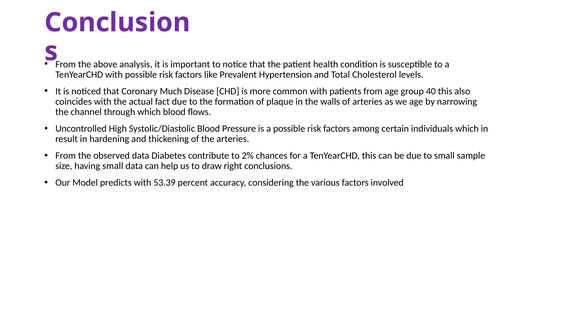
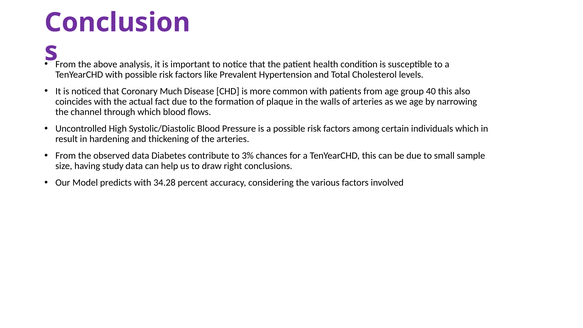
2%: 2% -> 3% (248, 156)
having small: small -> study (113, 166)
53.39: 53.39 -> 34.28 (165, 183)
